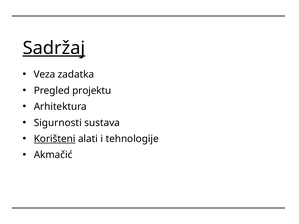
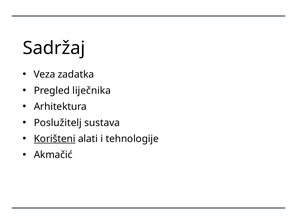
Sadržaj underline: present -> none (54, 48)
projektu: projektu -> liječnika (92, 91)
Sigurnosti: Sigurnosti -> Poslužitelj (58, 123)
